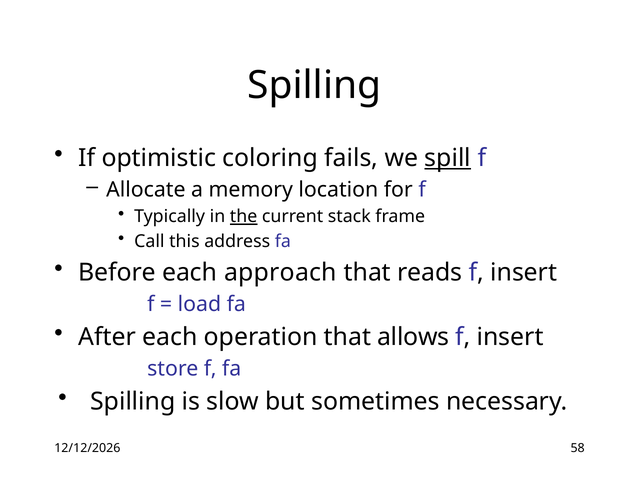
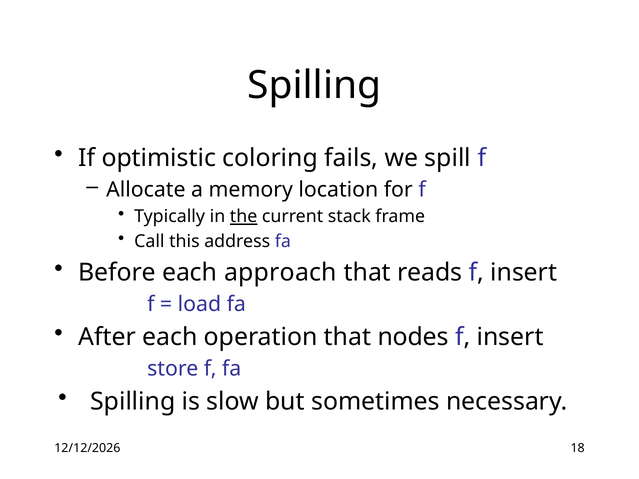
spill underline: present -> none (448, 158)
allows: allows -> nodes (413, 337)
58: 58 -> 18 (578, 448)
